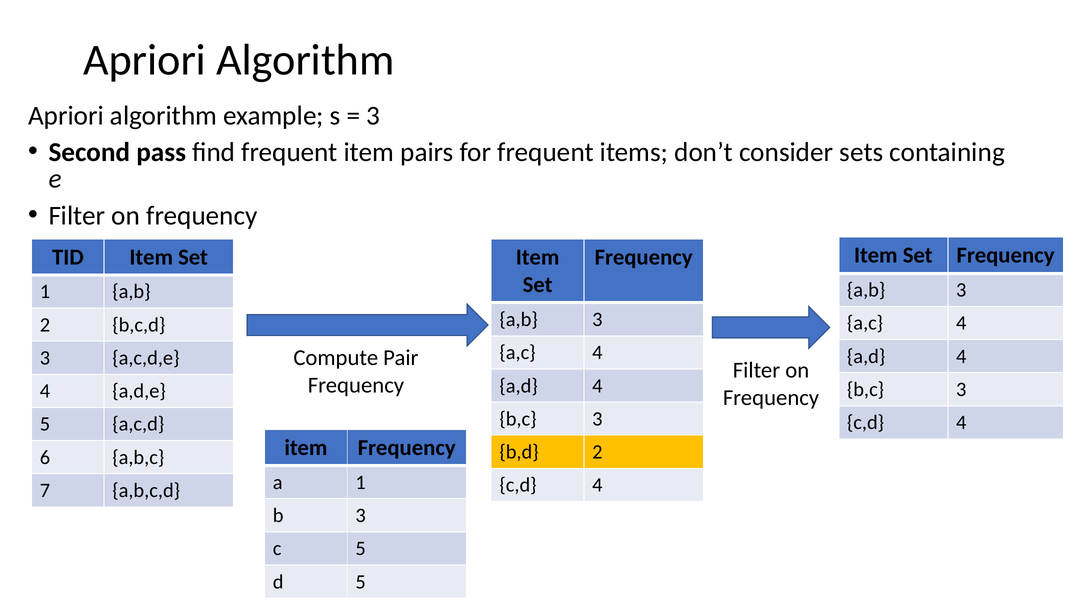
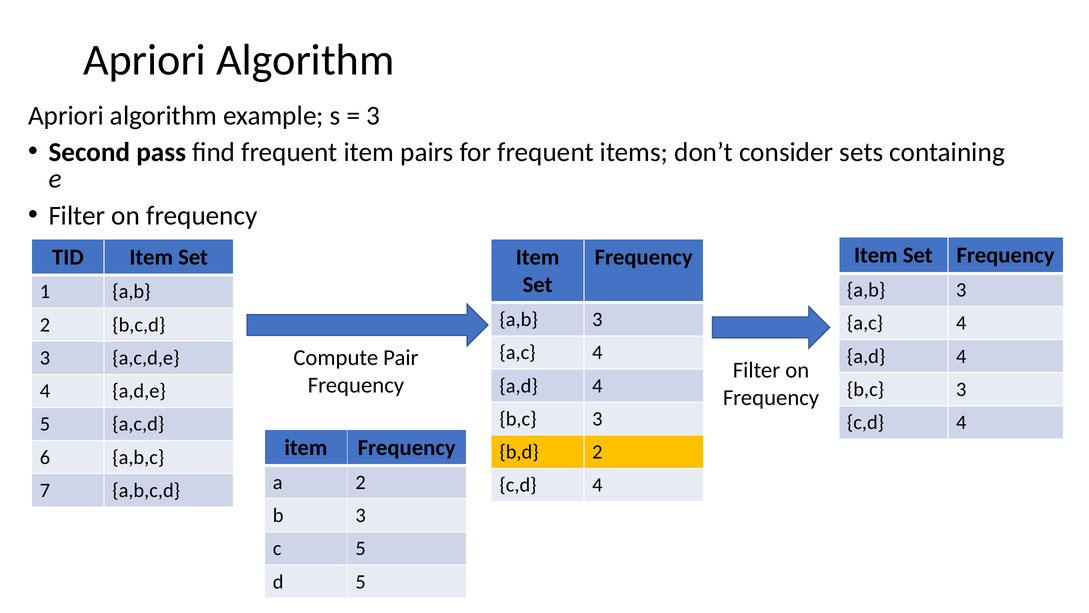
a 1: 1 -> 2 (361, 482)
